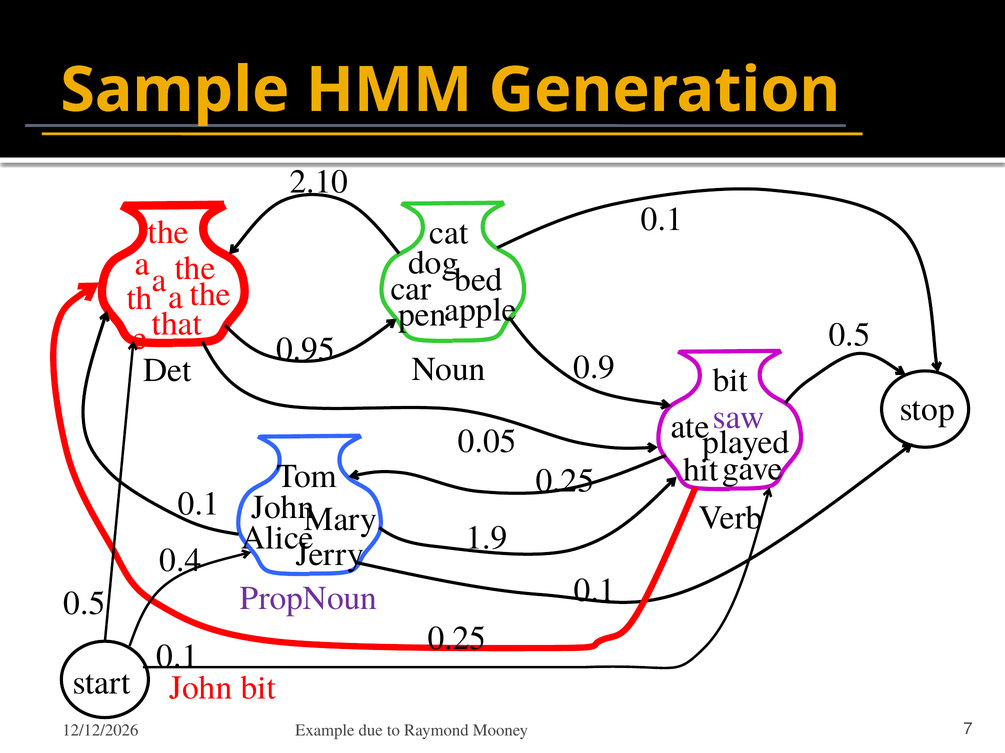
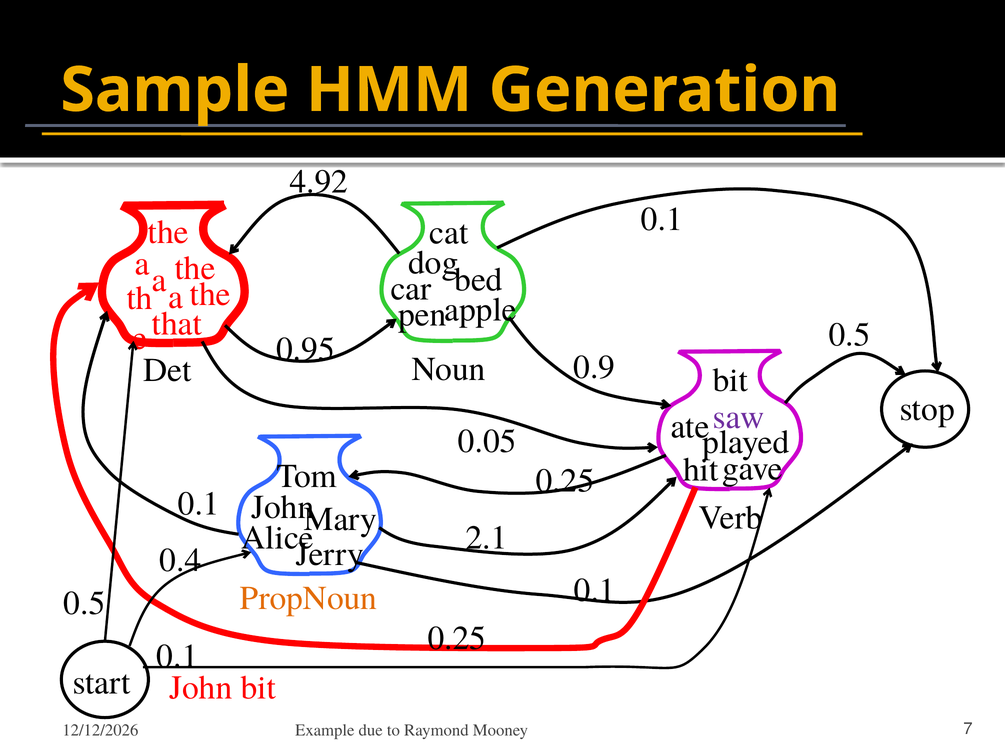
2.10: 2.10 -> 4.92 (319, 182)
1.9: 1.9 -> 2.1 (486, 538)
PropNoun colour: purple -> orange (309, 599)
